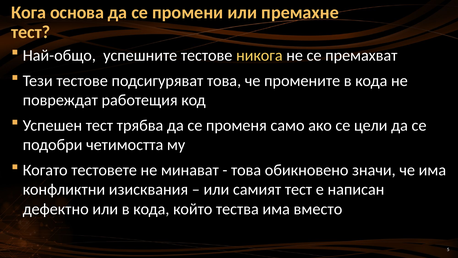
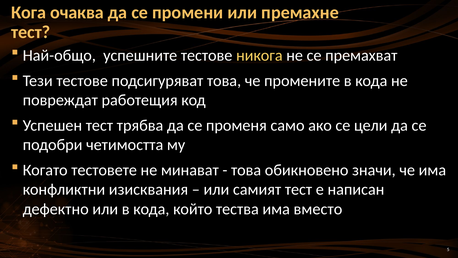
основа: основа -> очаква (77, 13)
